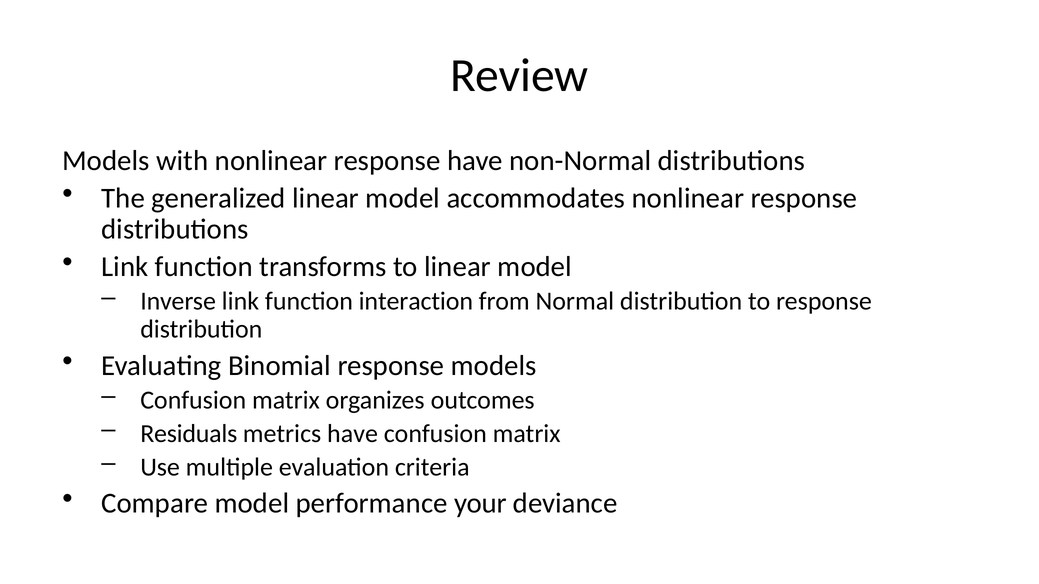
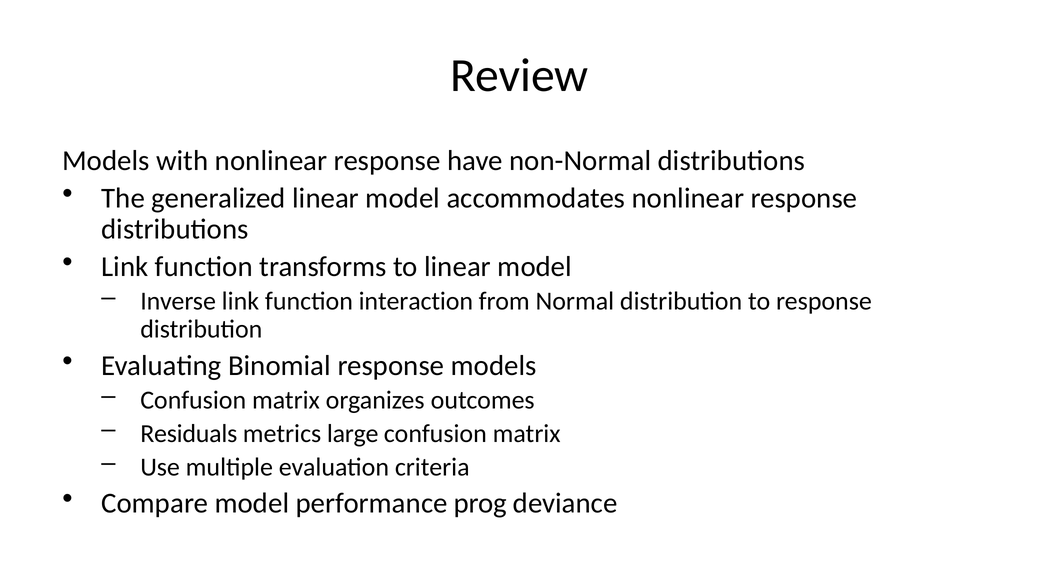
metrics have: have -> large (353, 434)
your: your -> prog (480, 504)
